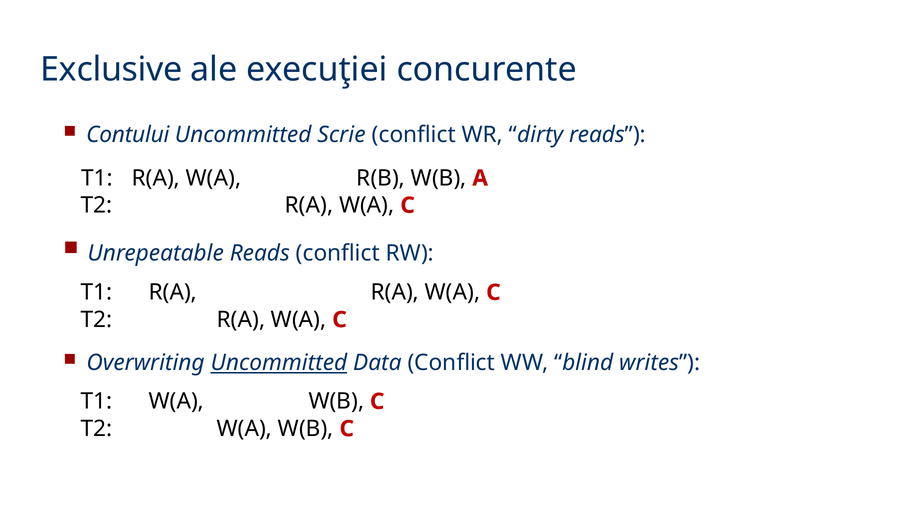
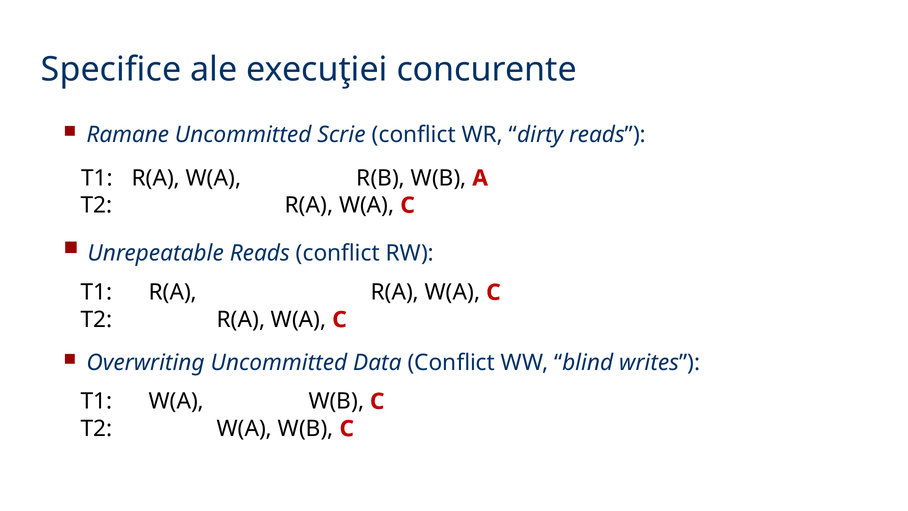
Exclusive: Exclusive -> Specifice (111, 69)
Contului: Contului -> Ramane (128, 135)
Uncommitted underline: present -> none (279, 363)
